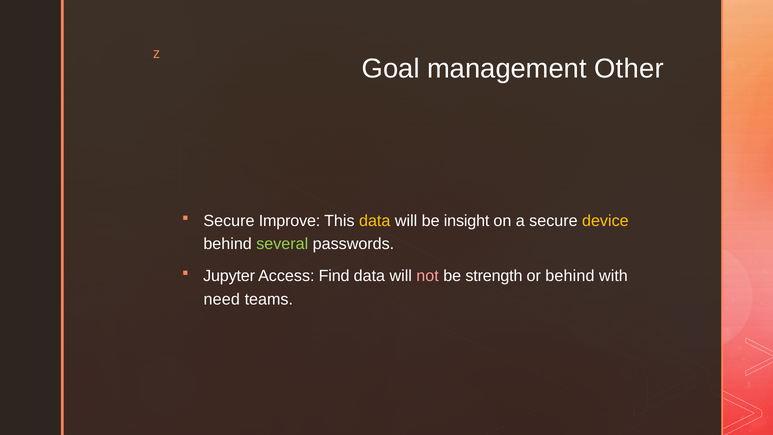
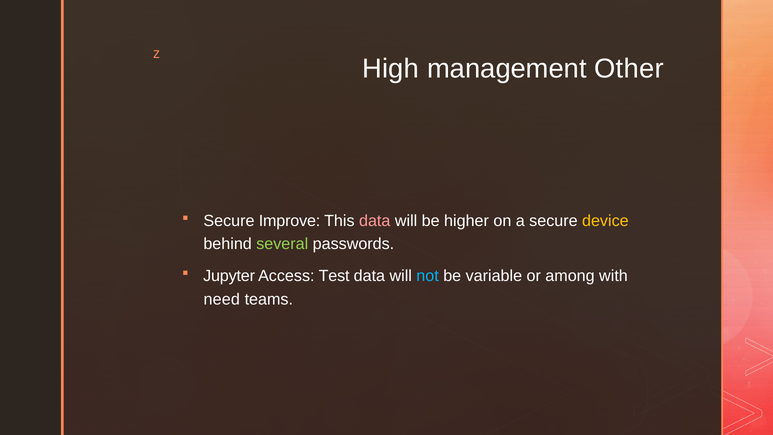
Goal: Goal -> High (391, 69)
data colour: yellow -> pink (375, 221)
insight: insight -> higher (467, 221)
Find: Find -> Test (334, 276)
not colour: pink -> light blue (428, 276)
strength: strength -> variable (494, 276)
or behind: behind -> among (570, 276)
